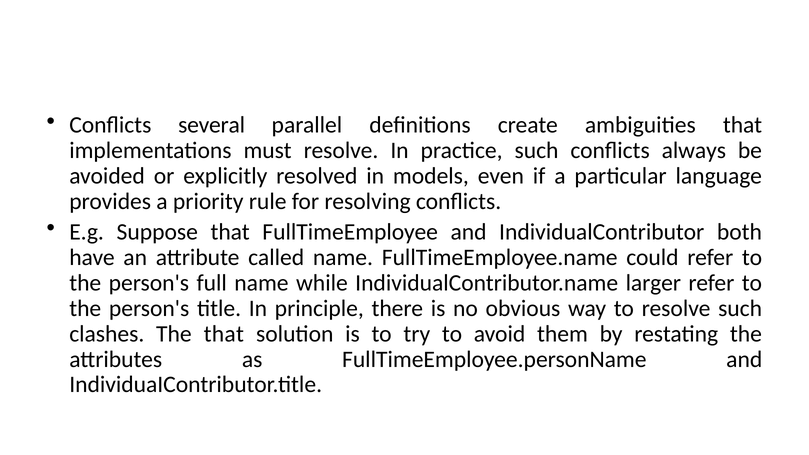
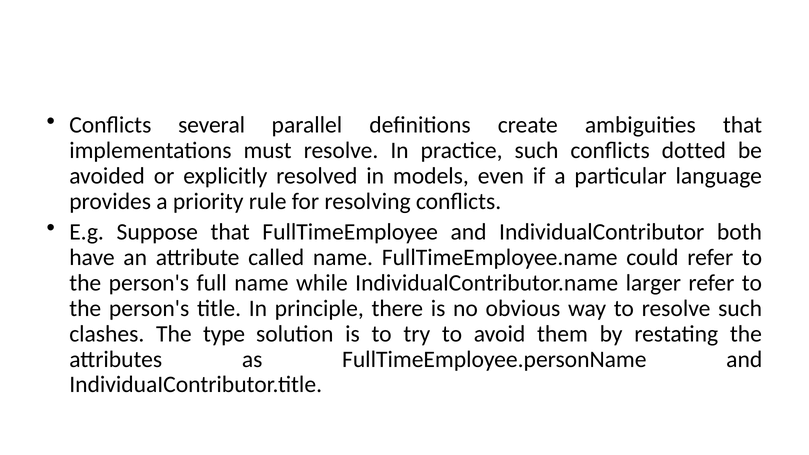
always: always -> dotted (694, 151)
The that: that -> type (224, 334)
